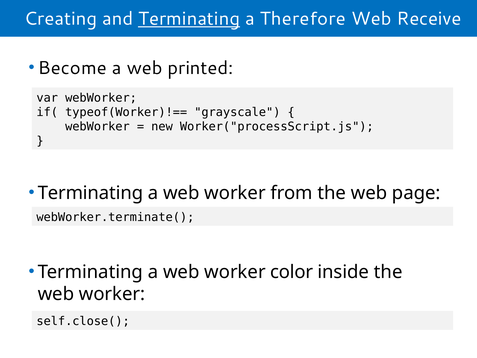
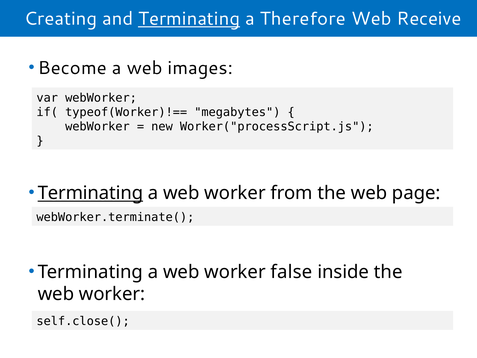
printed: printed -> images (200, 68)
grayscale: grayscale -> megabytes (237, 112)
Terminating underline: none -> present (90, 193)
color: color -> false (291, 272)
